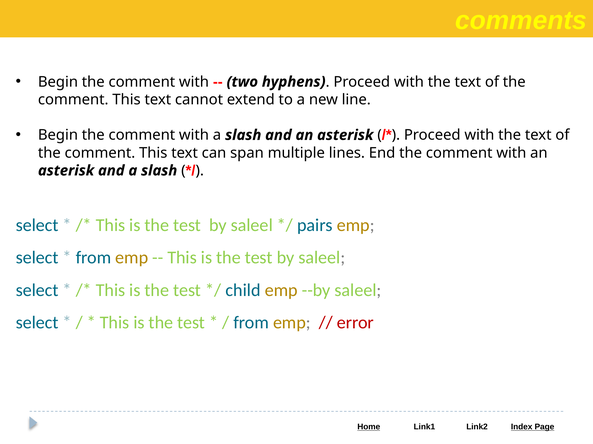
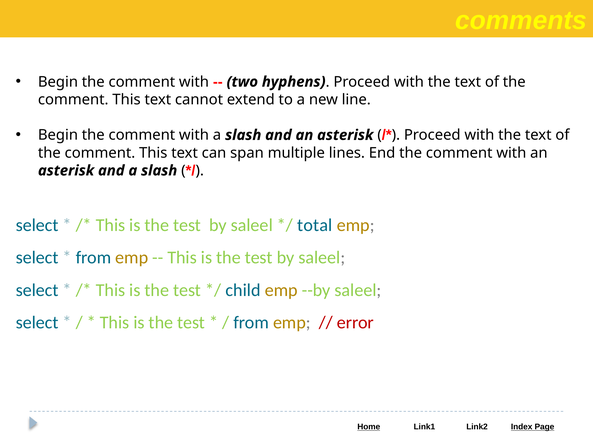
pairs: pairs -> total (315, 225)
